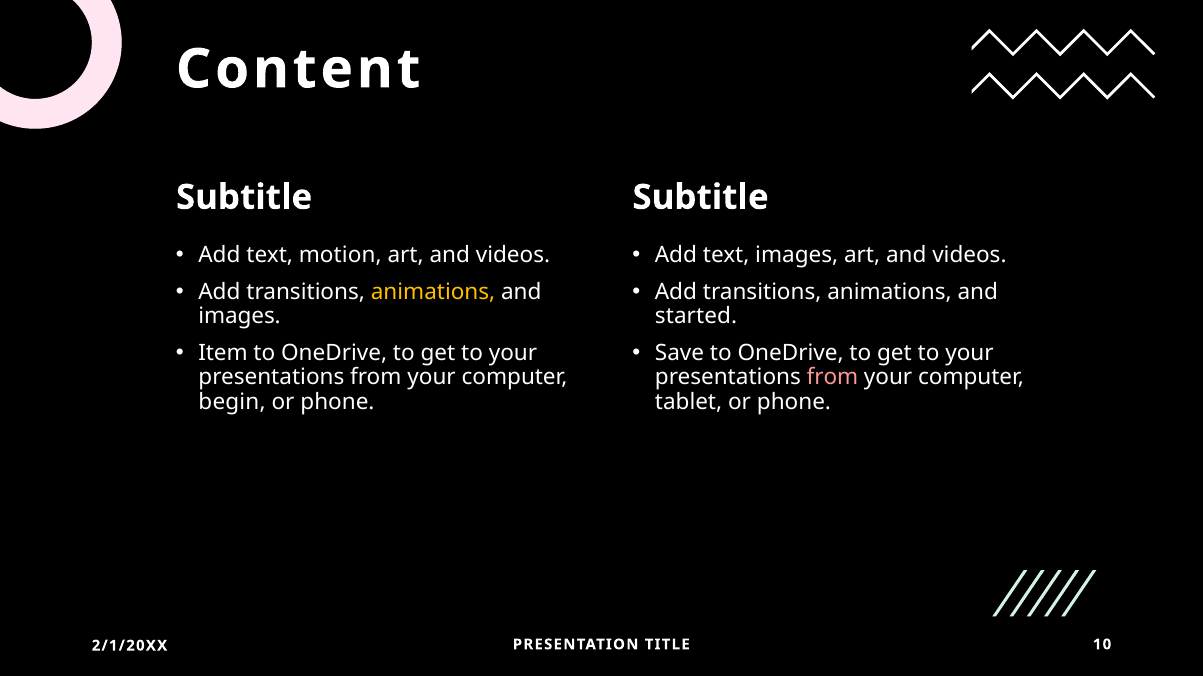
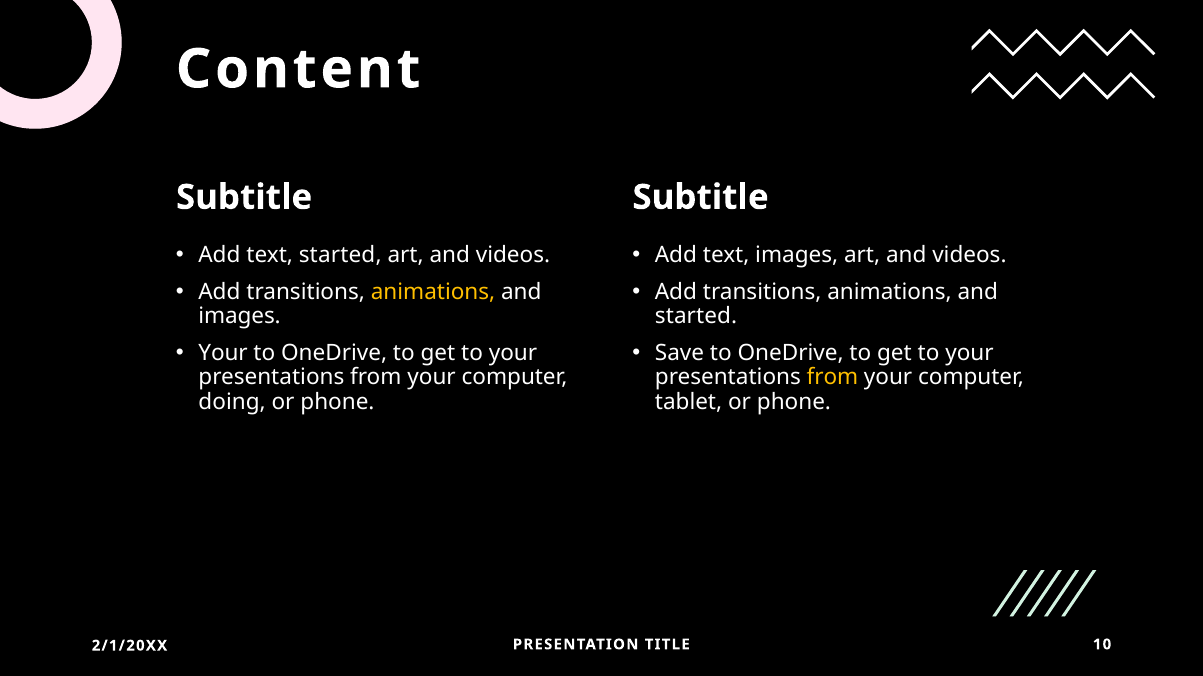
text motion: motion -> started (340, 255)
Item: Item -> Your (223, 353)
from colour: pink -> yellow (832, 378)
begin: begin -> doing (232, 402)
